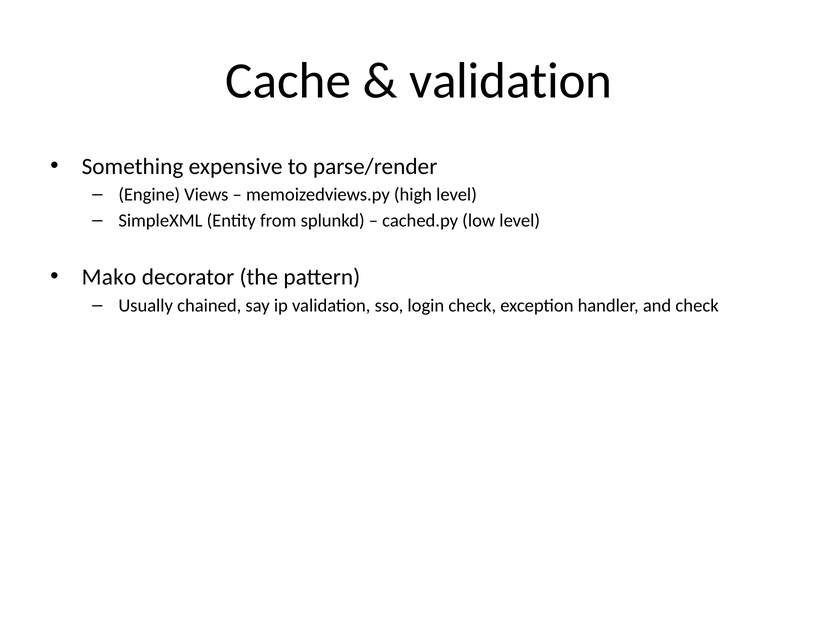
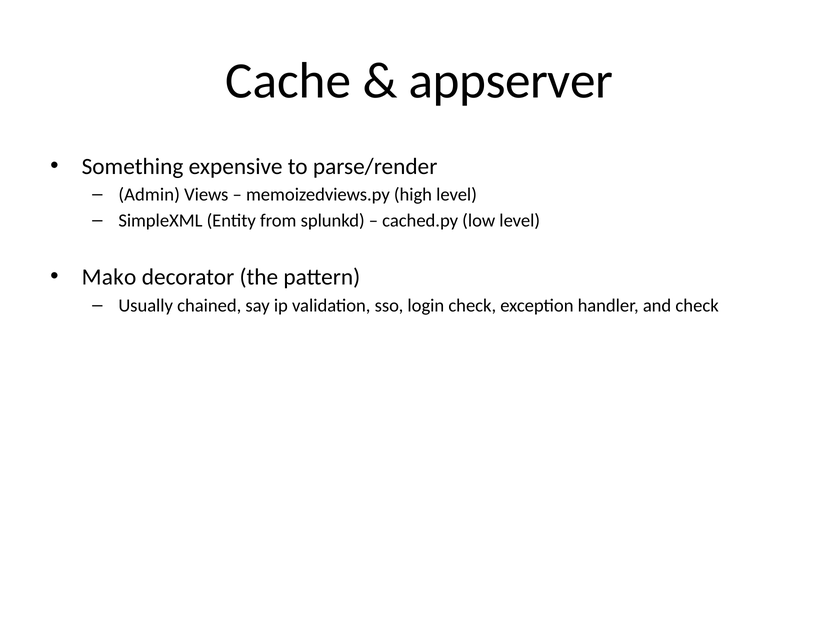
validation: validation -> appserver (511, 81)
Engine: Engine -> Admin (149, 195)
